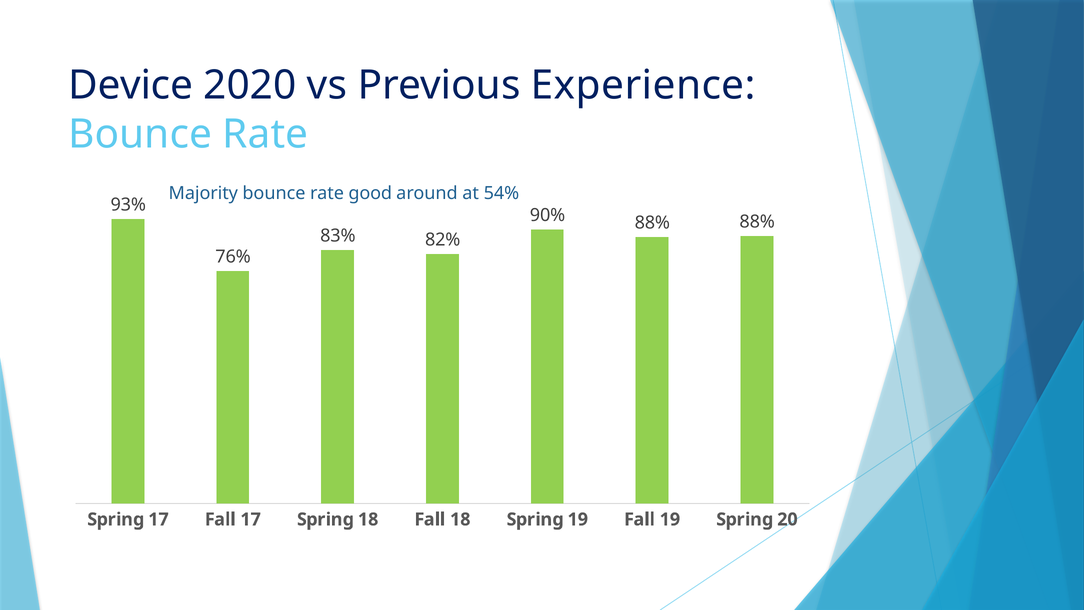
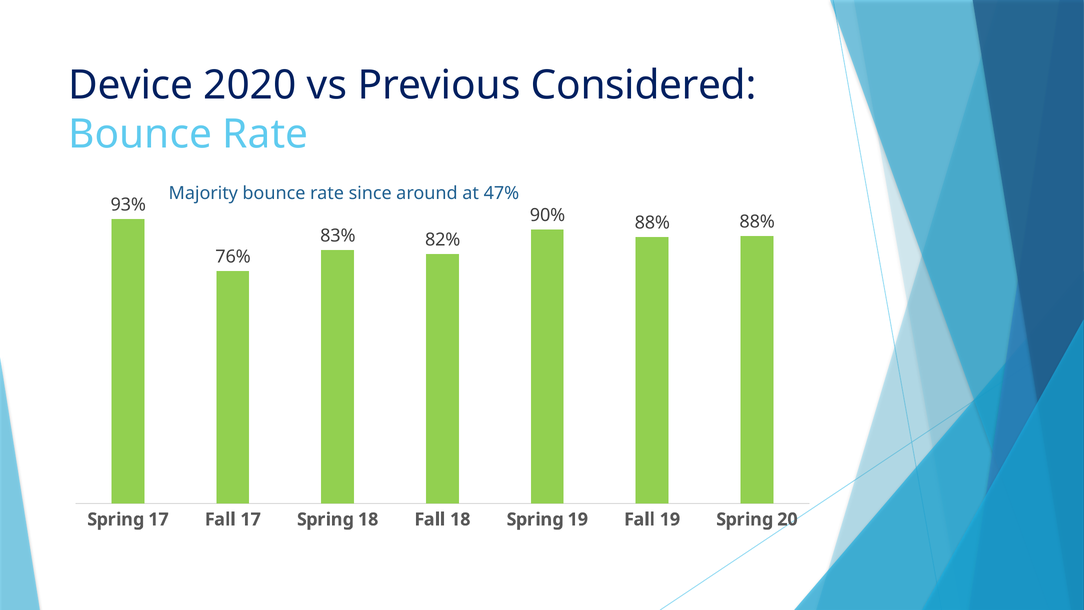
Experience: Experience -> Considered (644, 85)
good: good -> since (370, 193)
54%: 54% -> 47% (501, 193)
